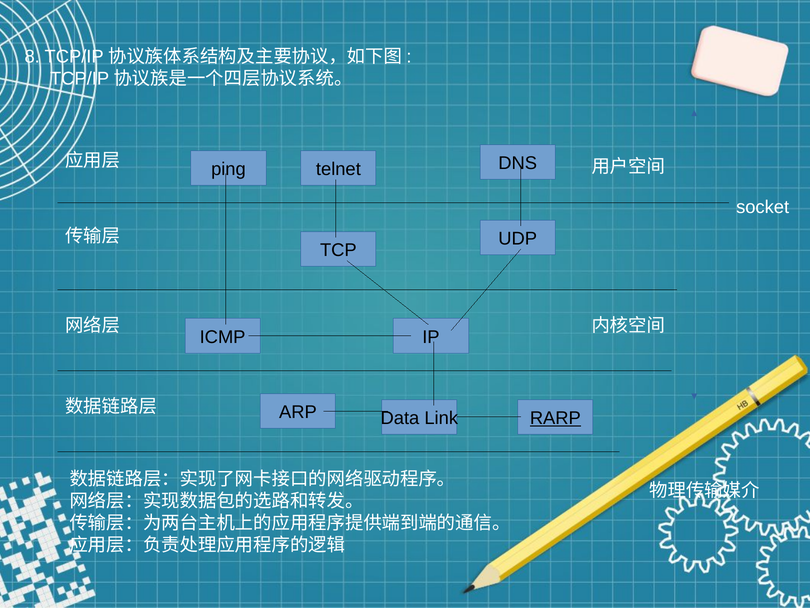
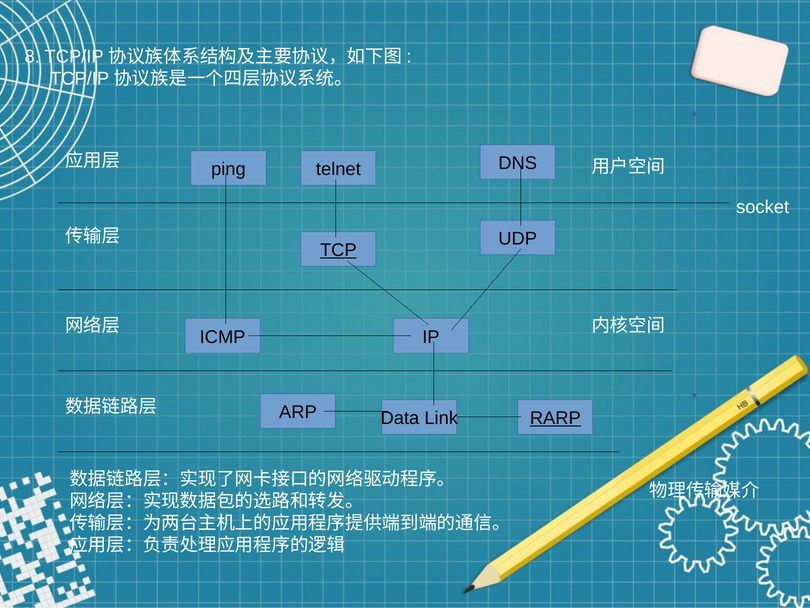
TCP underline: none -> present (338, 250)
